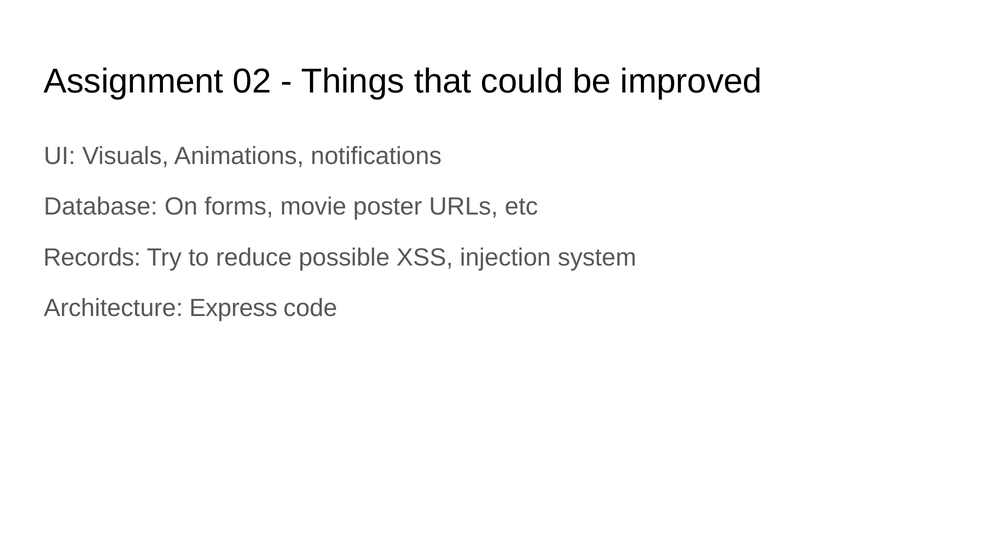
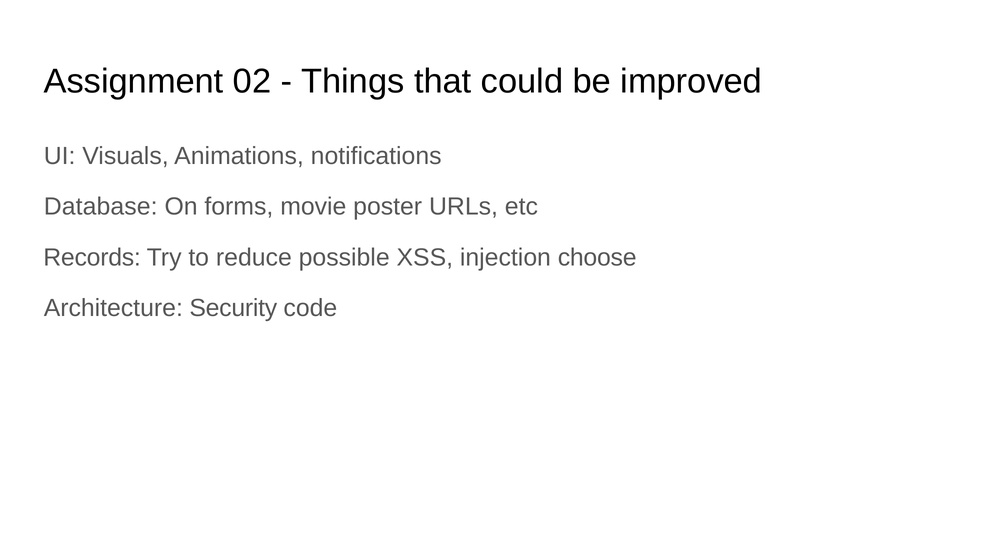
system: system -> choose (597, 258)
Express: Express -> Security (233, 309)
